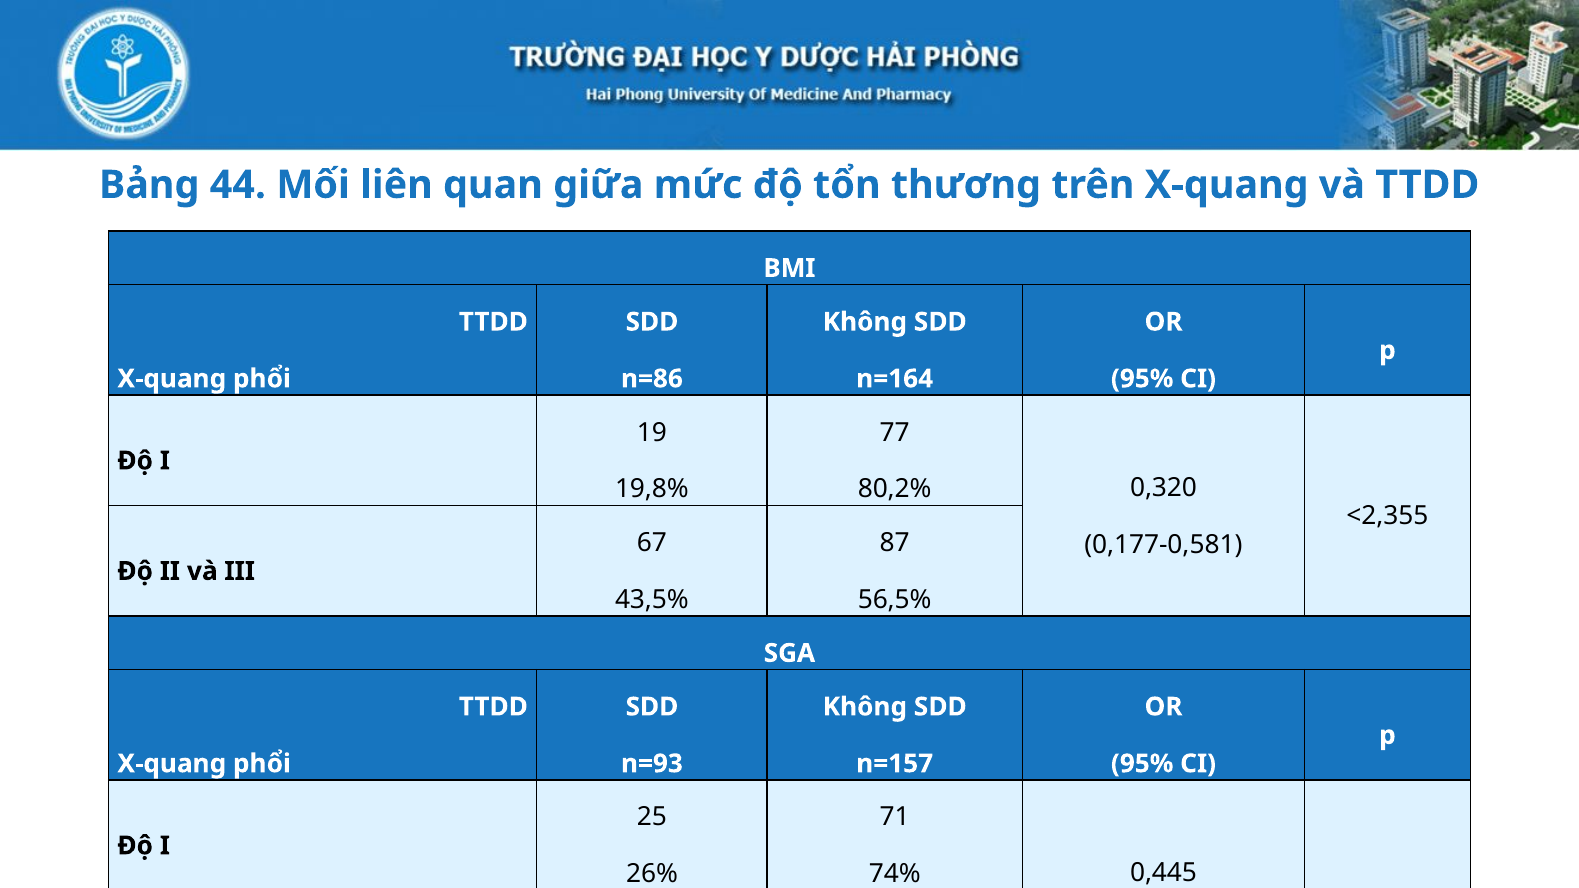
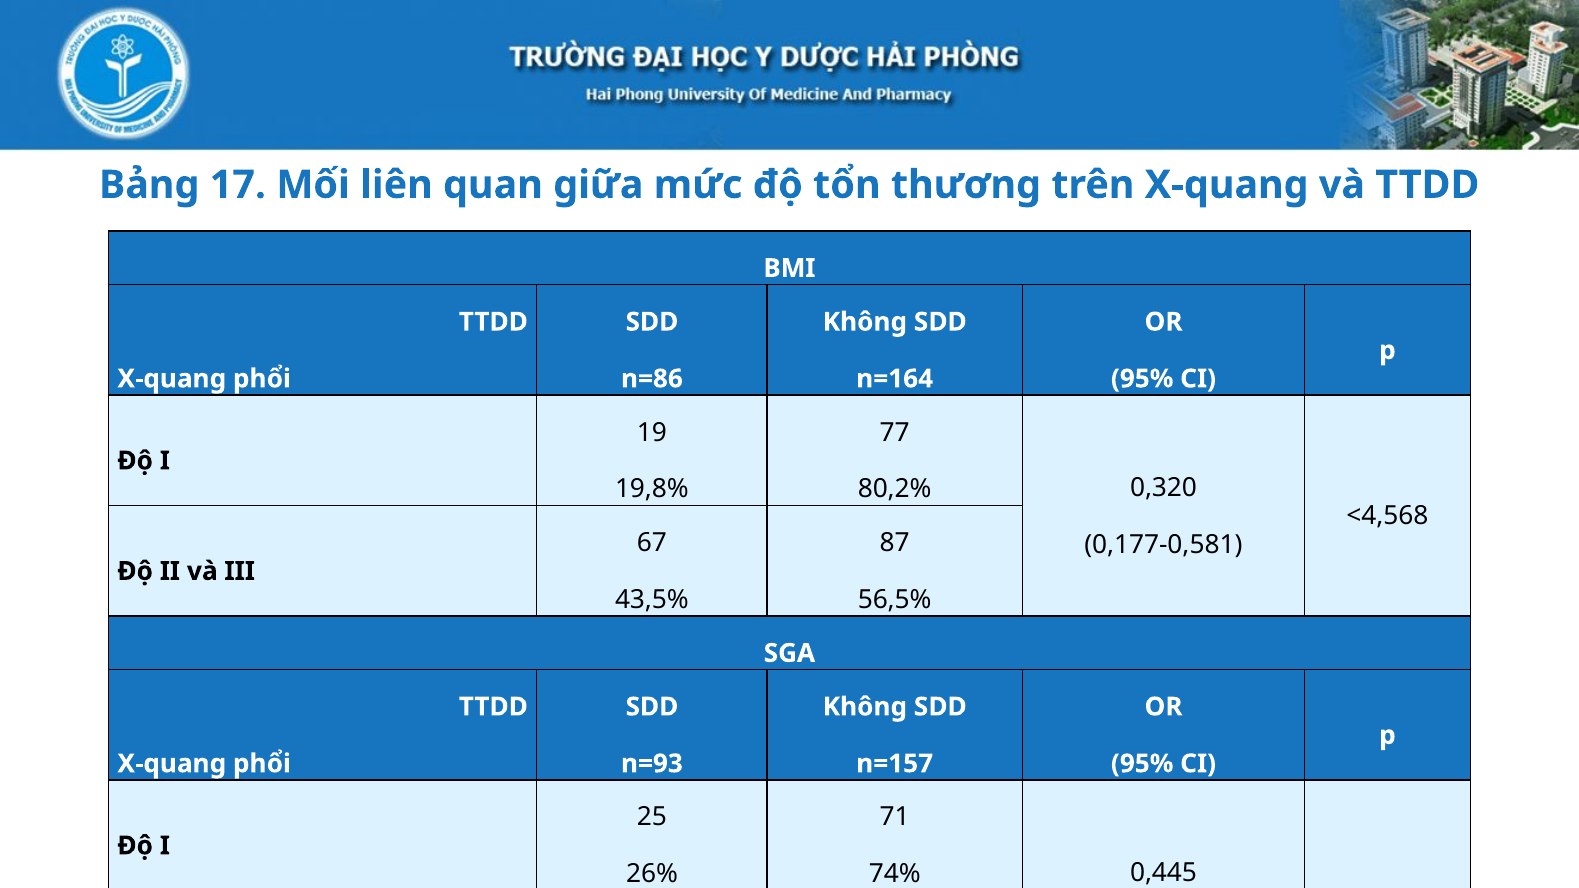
44: 44 -> 17 (238, 185)
<2,355: <2,355 -> <4,568 (1387, 516)
